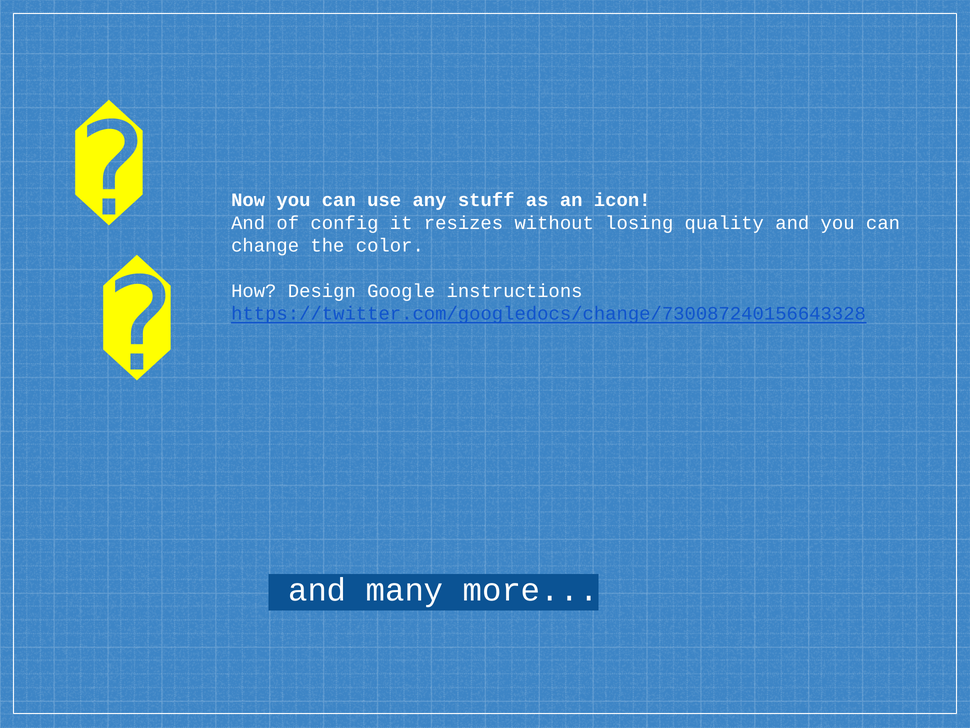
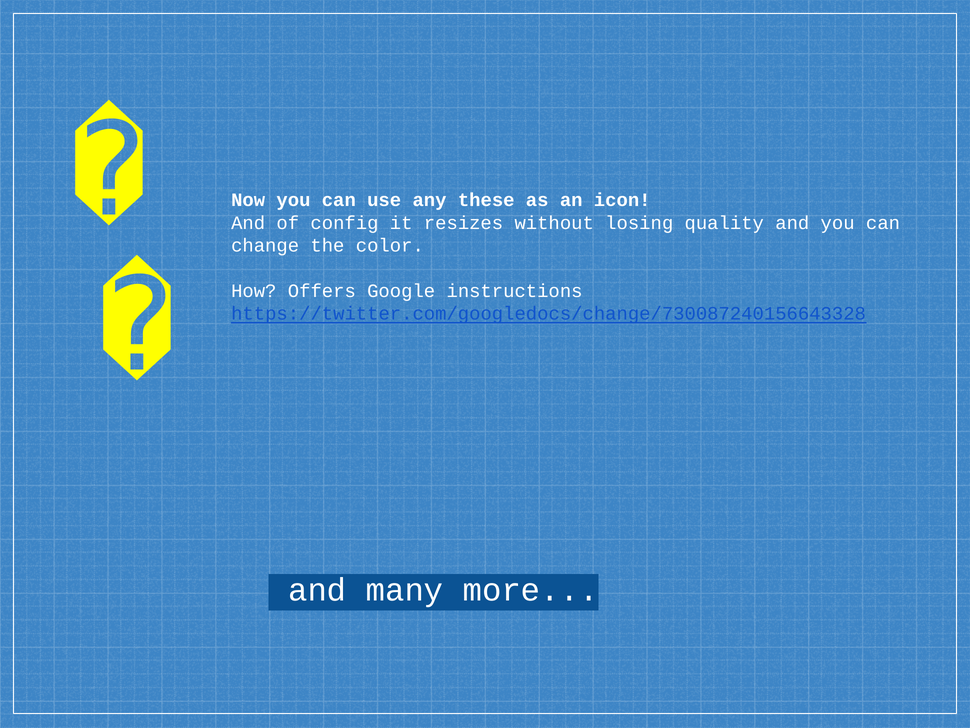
stuff: stuff -> these (486, 200)
Design: Design -> Offers (322, 291)
